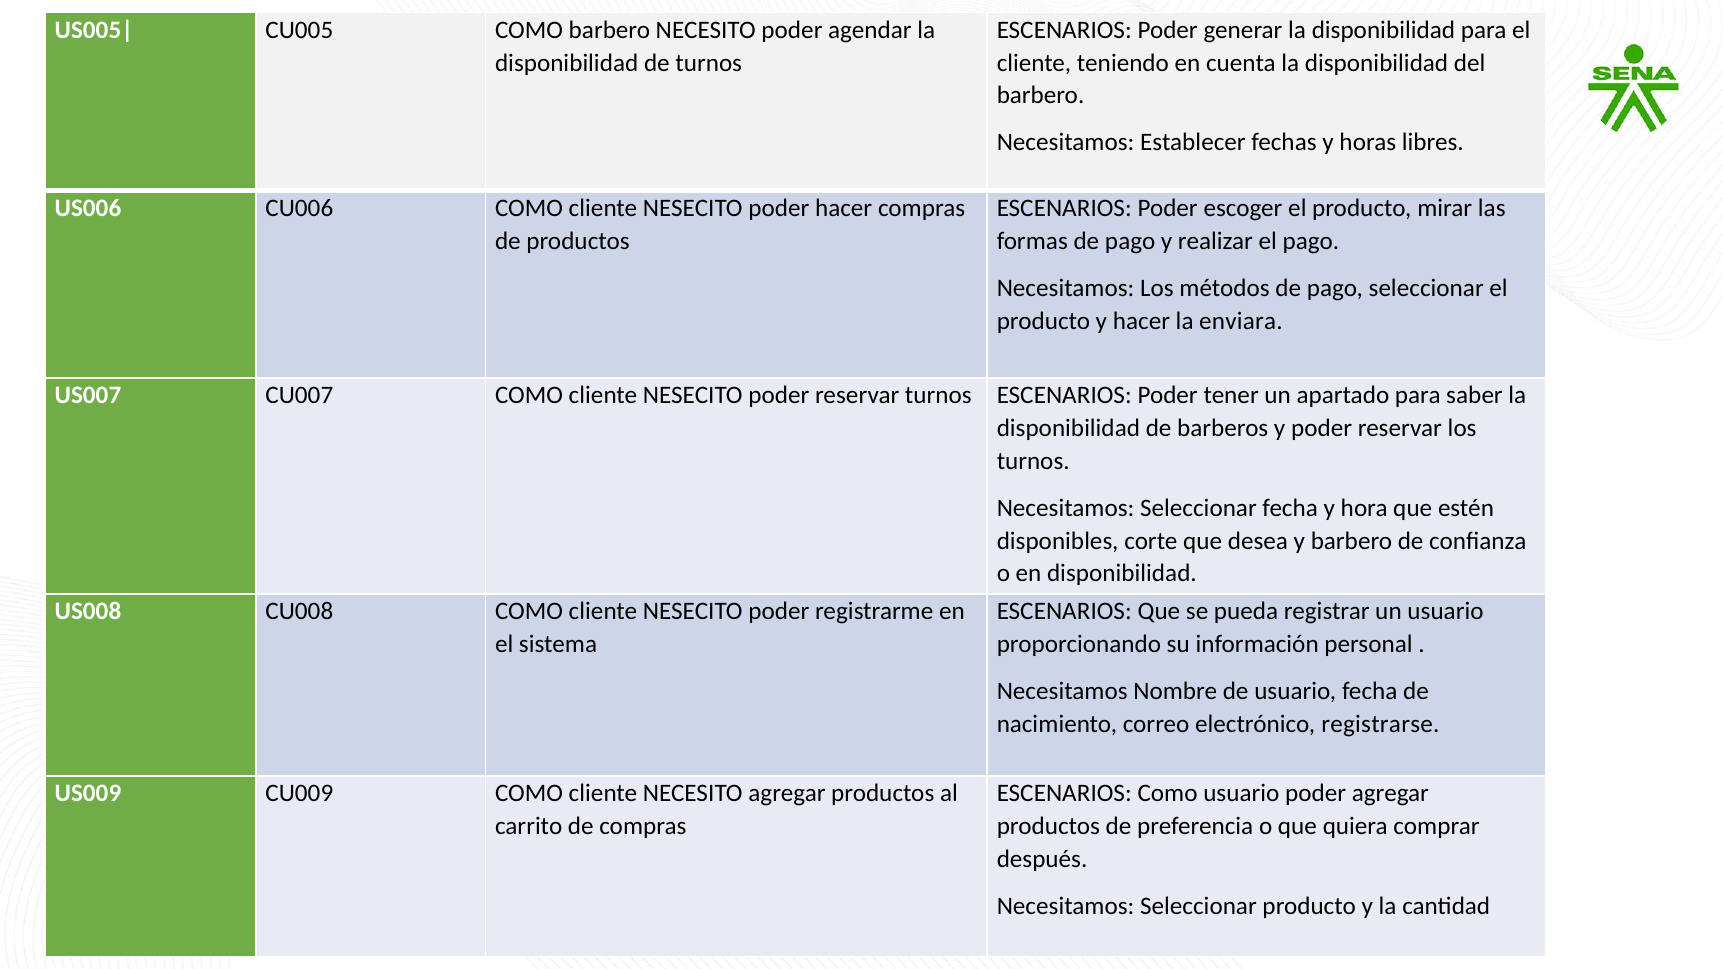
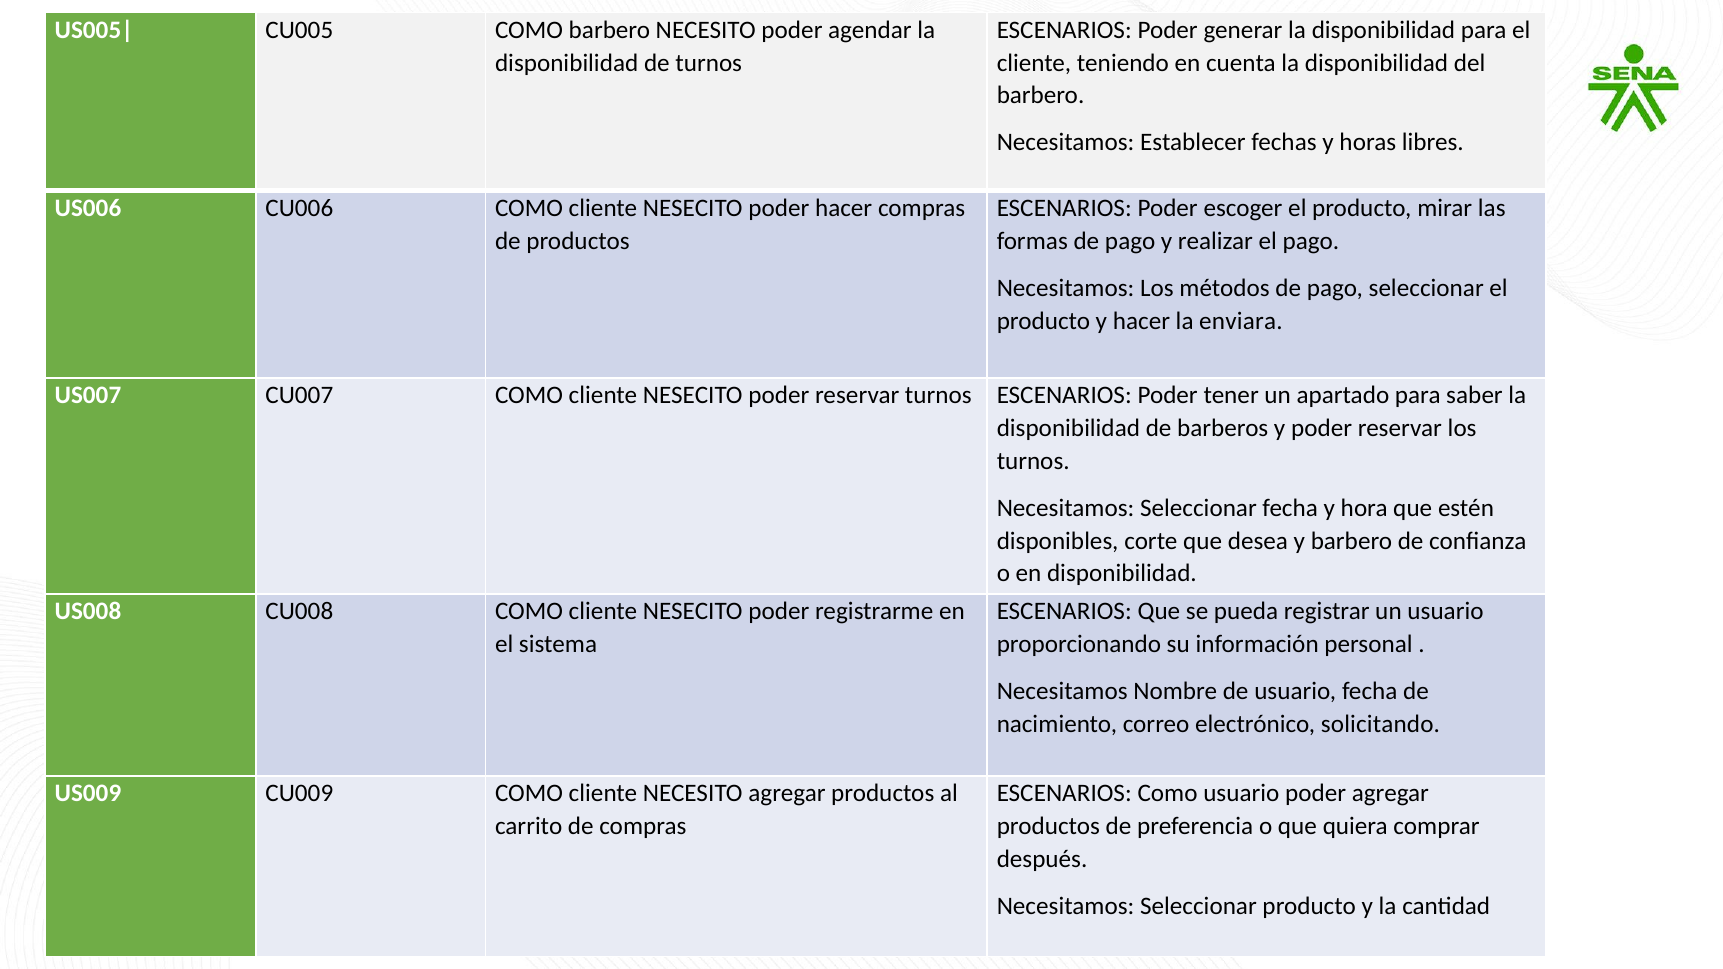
registrarse: registrarse -> solicitando (1380, 724)
